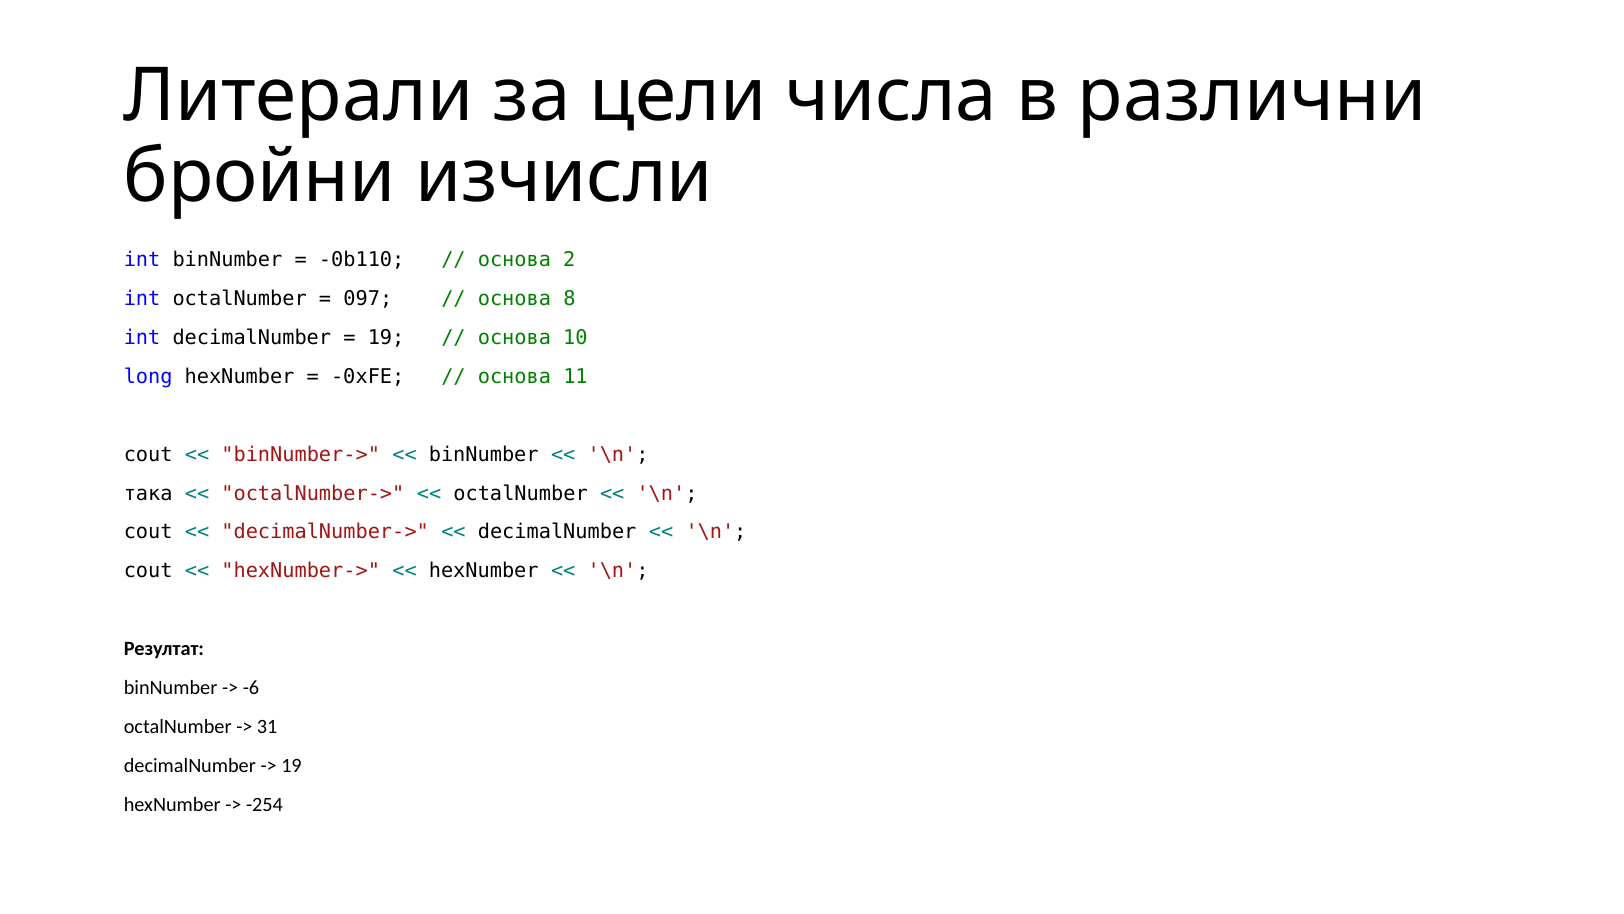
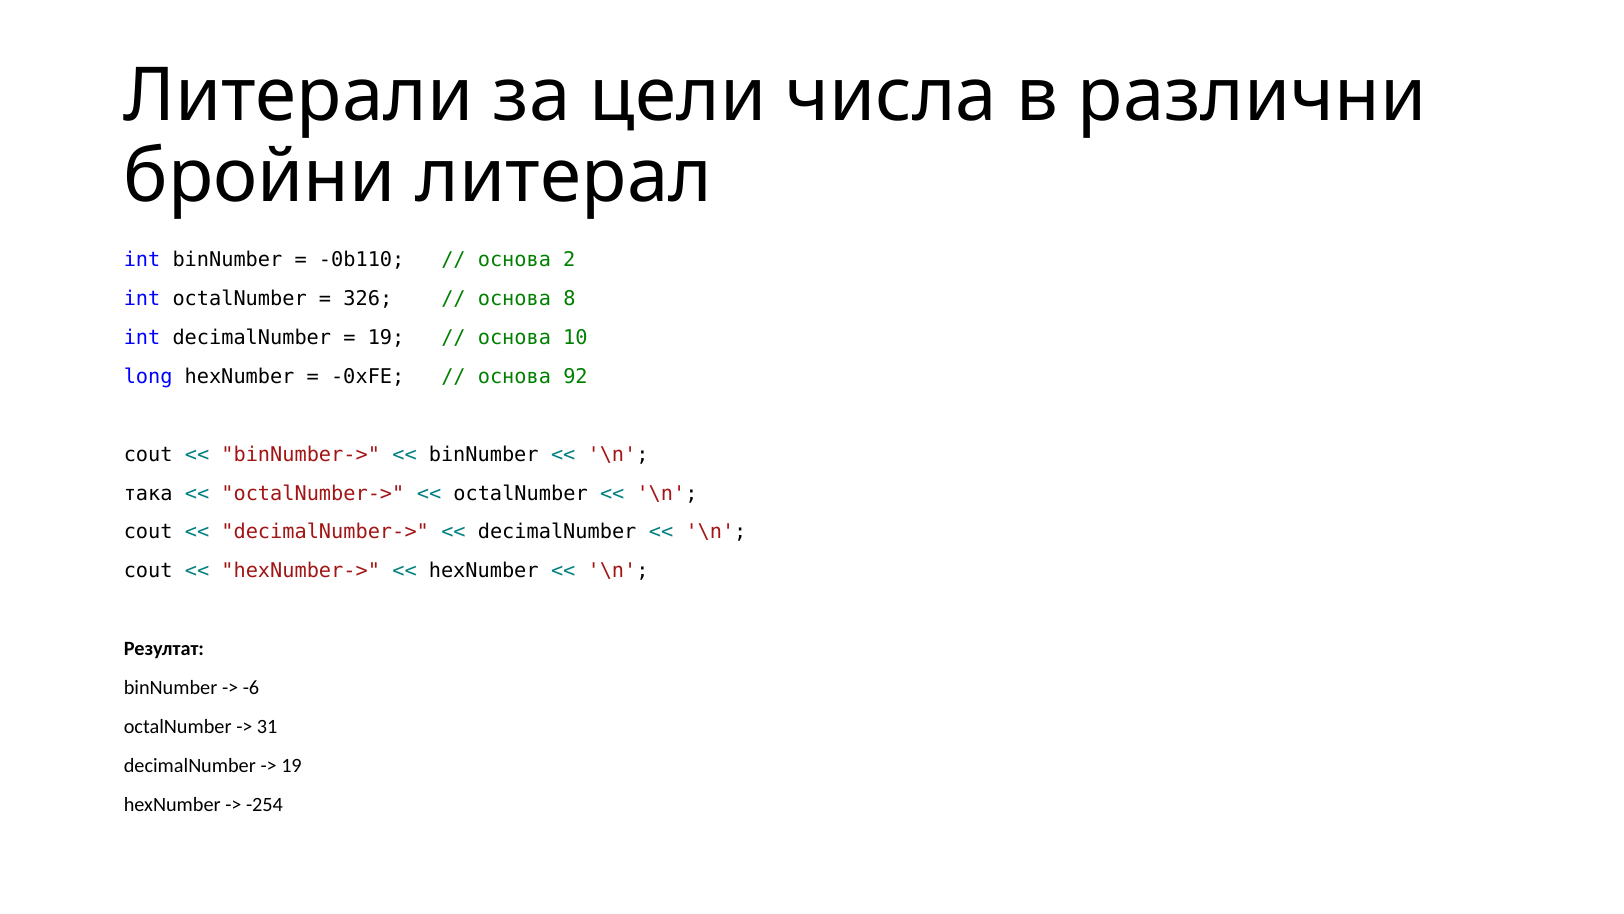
изчисли: изчисли -> литерал (564, 177)
097: 097 -> 326 (368, 299)
11: 11 -> 92 (575, 377)
